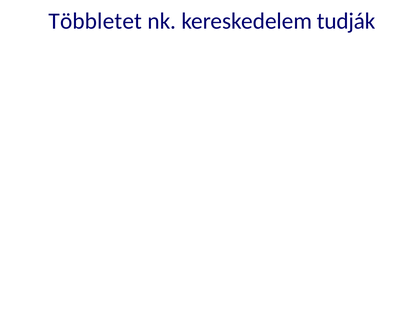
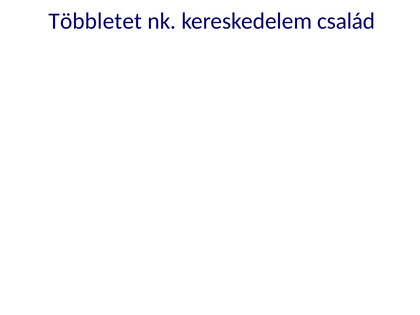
tudják: tudják -> család (346, 21)
